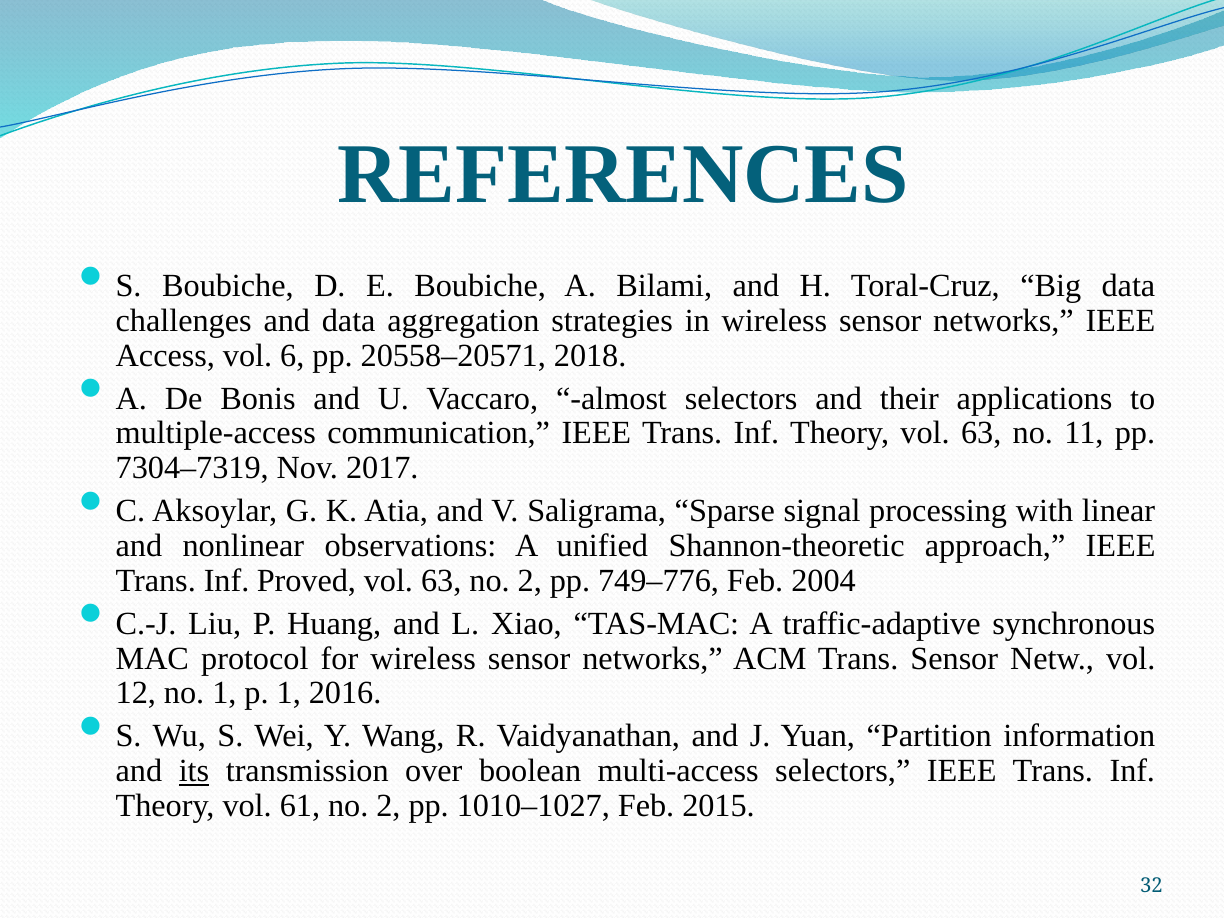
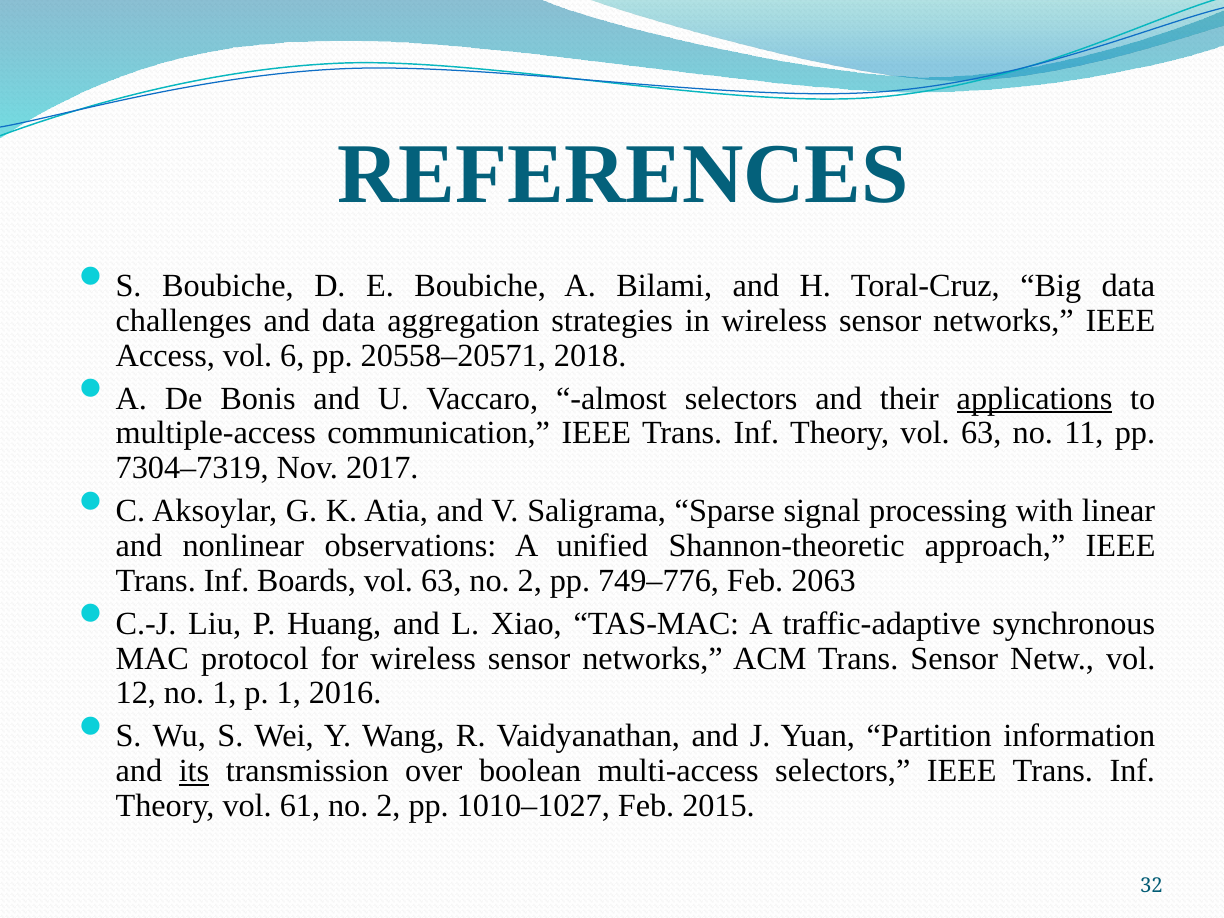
applications underline: none -> present (1035, 398)
Proved: Proved -> Boards (306, 581)
2004: 2004 -> 2063 (824, 581)
